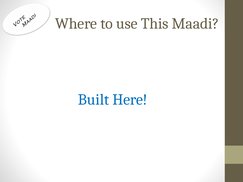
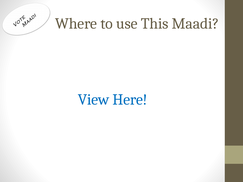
Built: Built -> View (94, 100)
